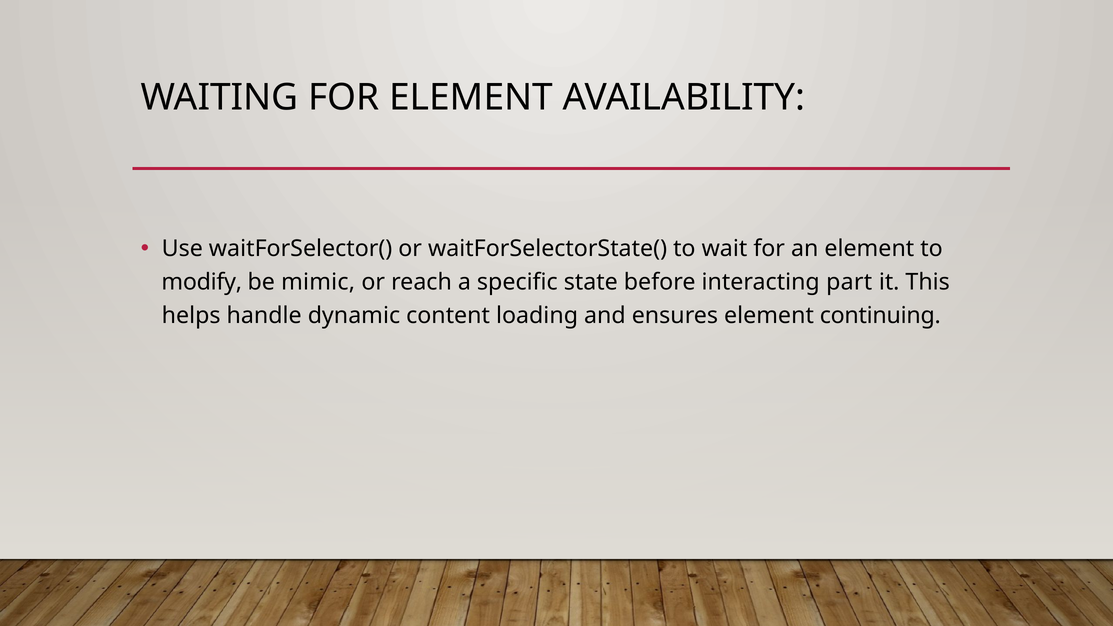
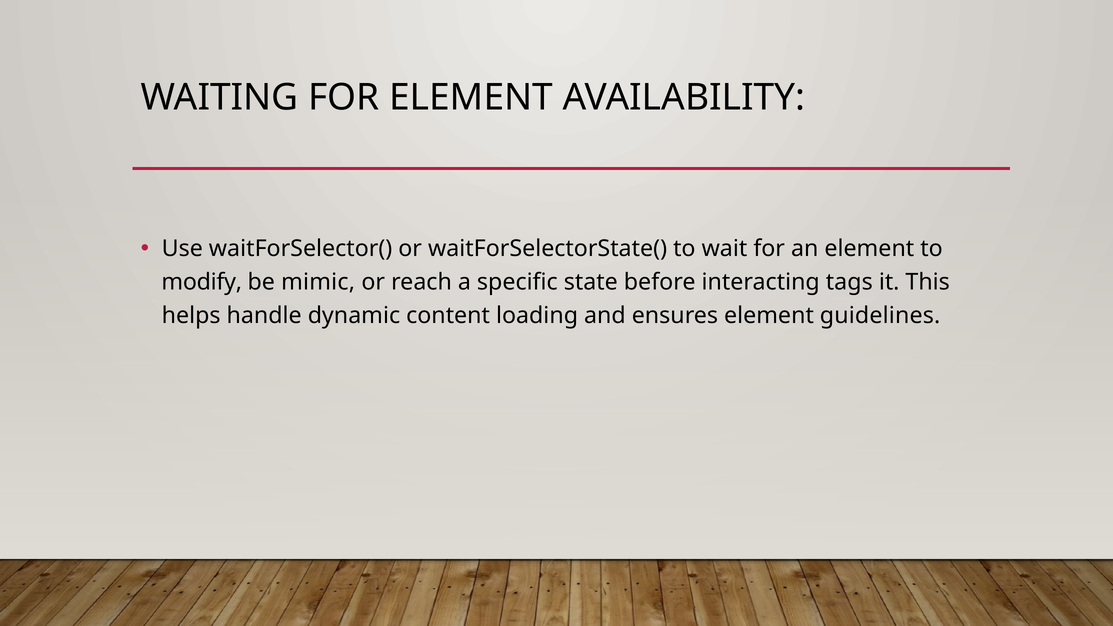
part: part -> tags (849, 282)
continuing: continuing -> guidelines (880, 316)
